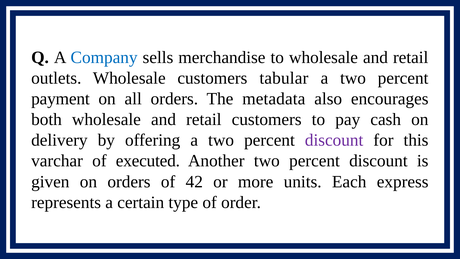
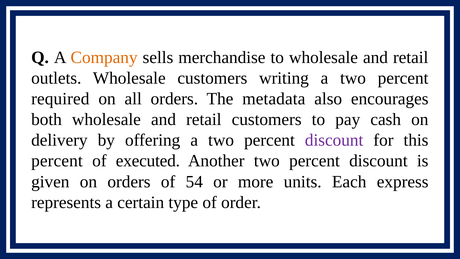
Company colour: blue -> orange (104, 57)
tabular: tabular -> writing (284, 78)
payment: payment -> required (60, 99)
varchar: varchar -> percent (57, 161)
42: 42 -> 54 (194, 181)
